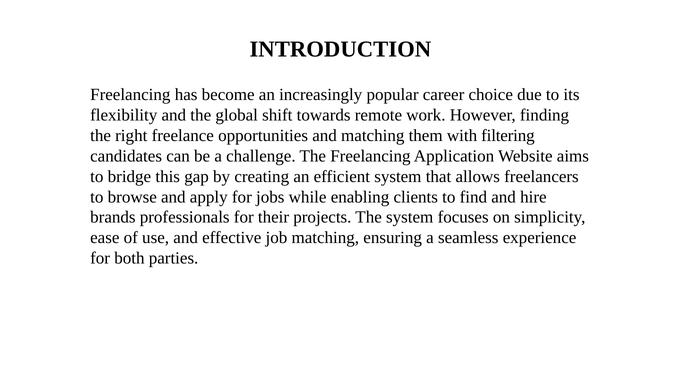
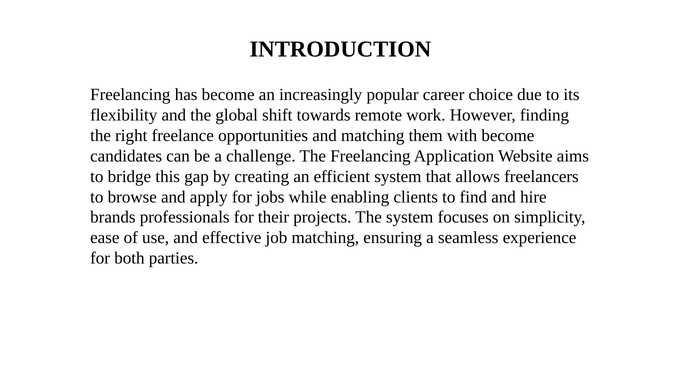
with filtering: filtering -> become (508, 136)
